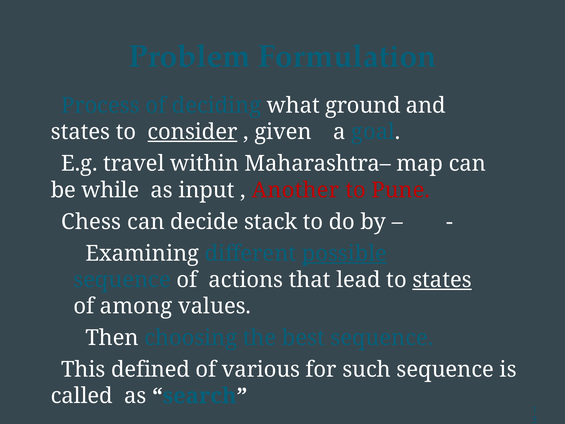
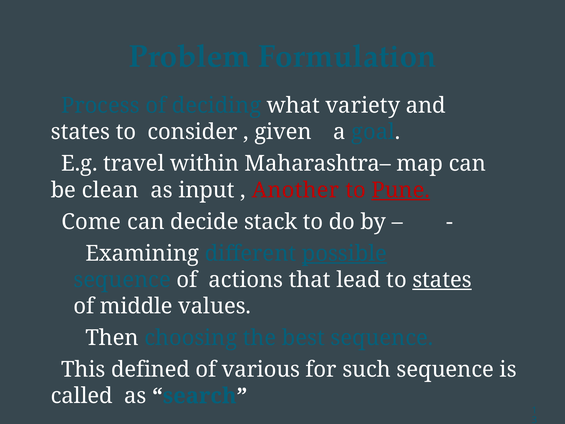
ground: ground -> variety (363, 106)
consider underline: present -> none (193, 132)
while: while -> clean (110, 190)
Pune underline: none -> present (401, 190)
Chess: Chess -> Come (91, 222)
among: among -> middle (136, 306)
